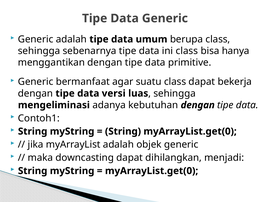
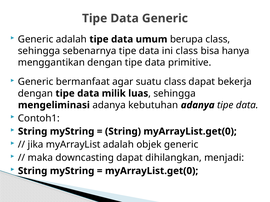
versi: versi -> milik (114, 94)
kebutuhan dengan: dengan -> adanya (198, 105)
